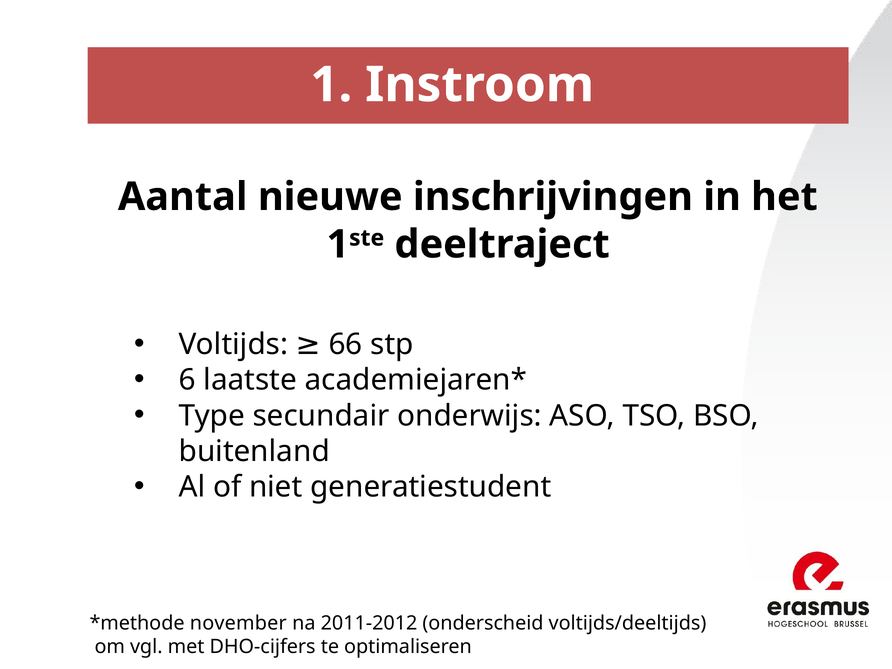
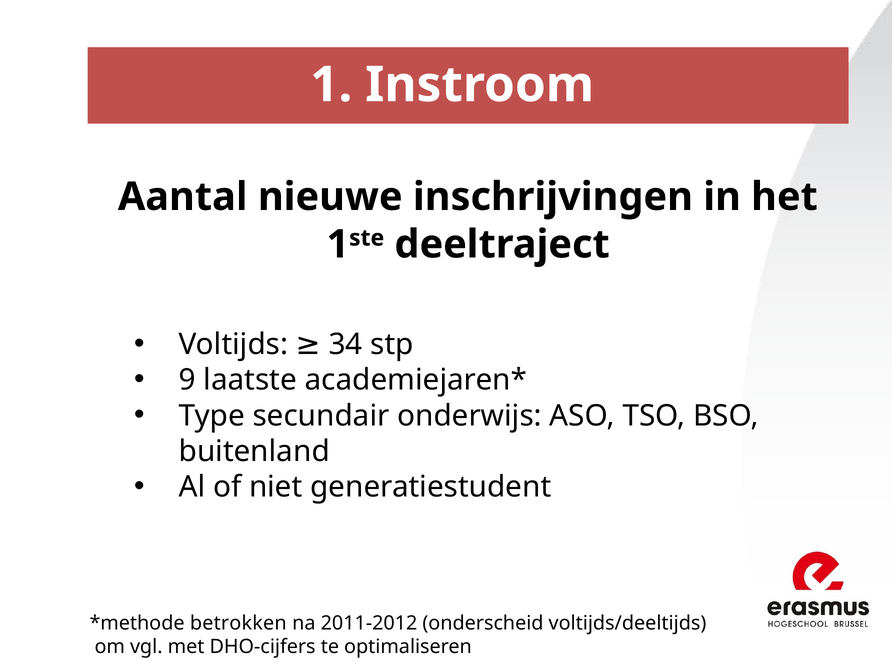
66: 66 -> 34 (346, 344)
6: 6 -> 9 (187, 380)
november: november -> betrokken (238, 623)
